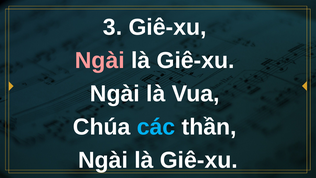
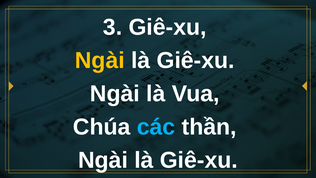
Ngài colour: pink -> yellow (100, 60)
